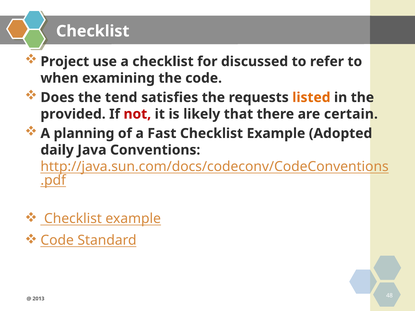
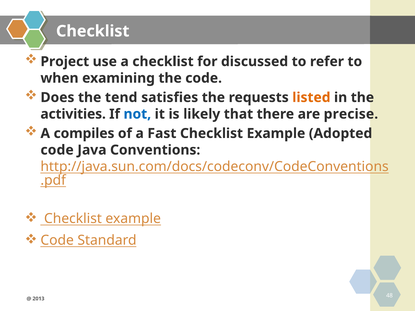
provided: provided -> activities (73, 114)
not colour: red -> blue (137, 114)
certain: certain -> precise (351, 114)
planning: planning -> compiles (84, 133)
daily: daily -> code (57, 150)
